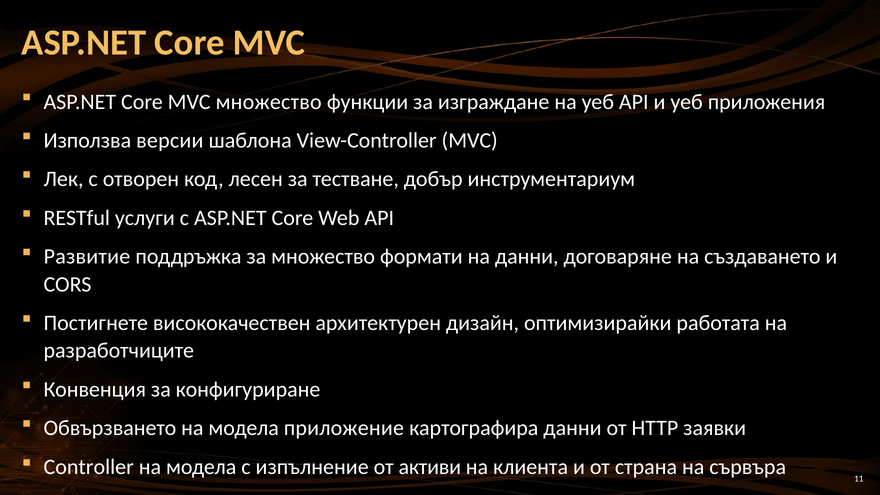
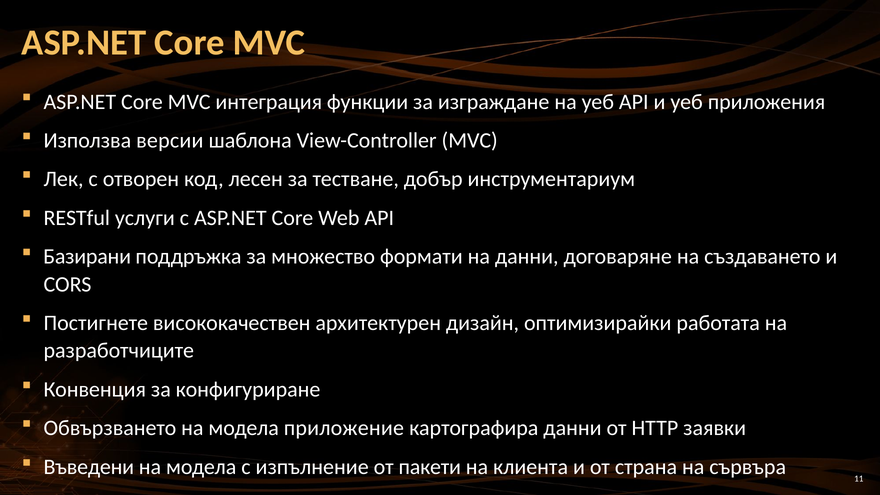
MVC множество: множество -> интеграция (269, 102)
Развитие: Развитие -> Базирани (87, 257)
Controller: Controller -> Въведени (89, 467)
активи: активи -> пакети (430, 467)
